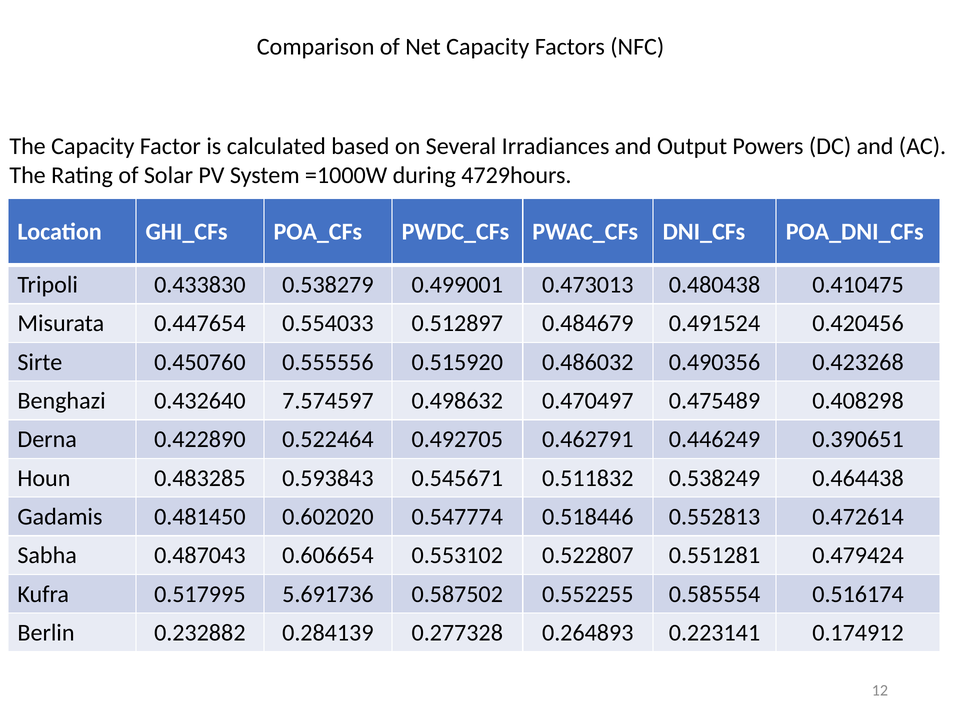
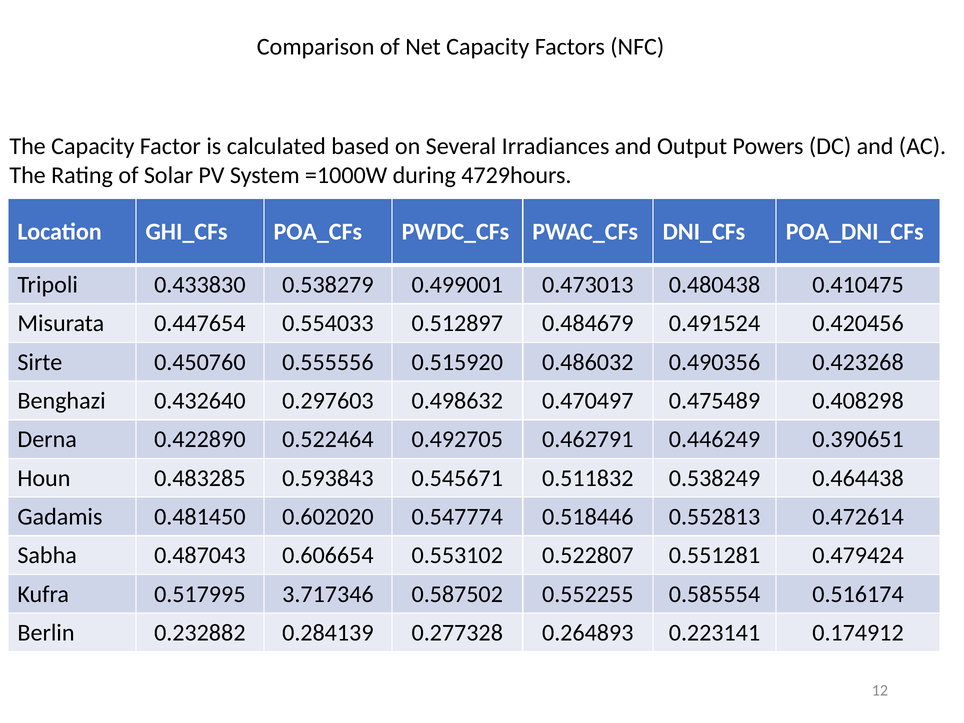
7.574597: 7.574597 -> 0.297603 (328, 401)
5.691736: 5.691736 -> 3.717346 (328, 594)
